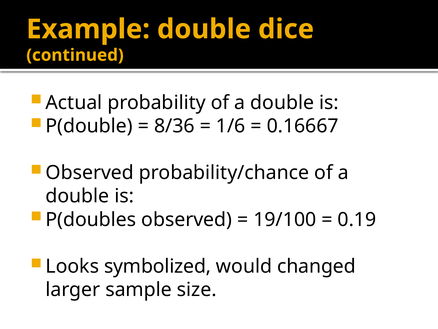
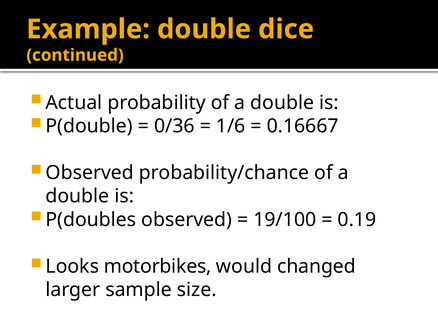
8/36: 8/36 -> 0/36 (174, 126)
symbolized: symbolized -> motorbikes (158, 266)
